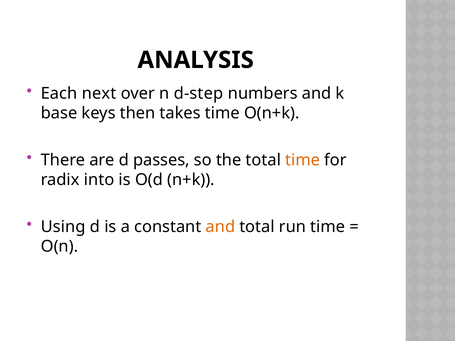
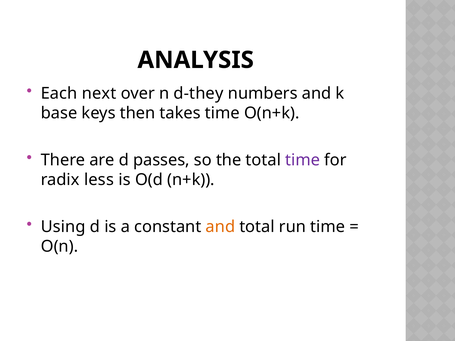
d-step: d-step -> d-they (199, 93)
time colour: orange -> purple (303, 160)
into: into -> less (99, 180)
